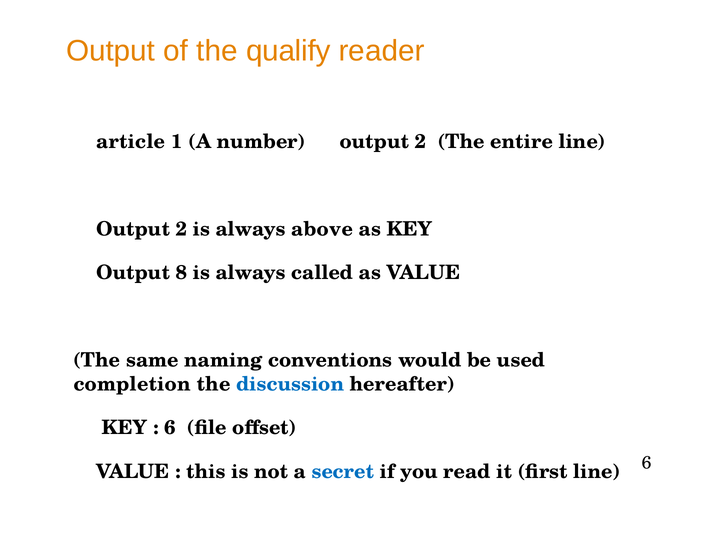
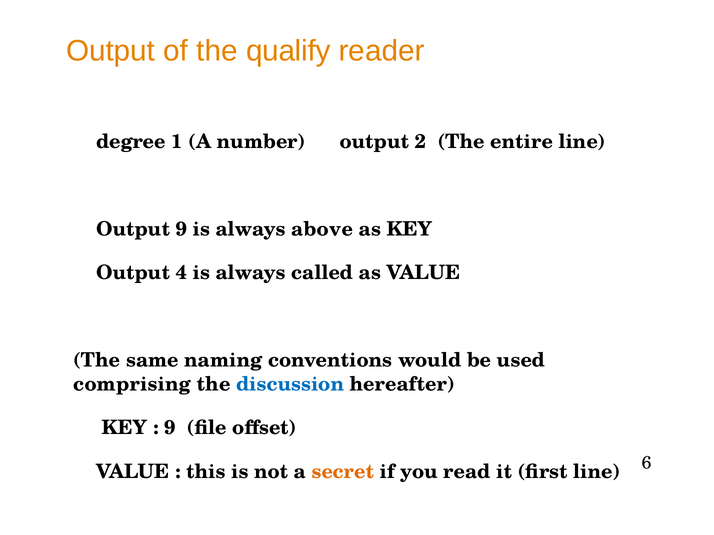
article: article -> degree (131, 142)
2: 2 -> 9 (181, 229)
8: 8 -> 4 (181, 273)
completion: completion -> comprising (132, 385)
6: 6 -> 9 (170, 428)
secret colour: blue -> orange (343, 472)
